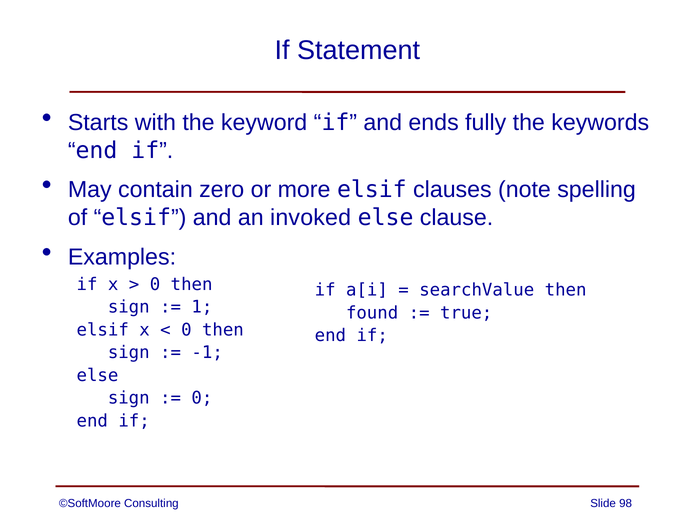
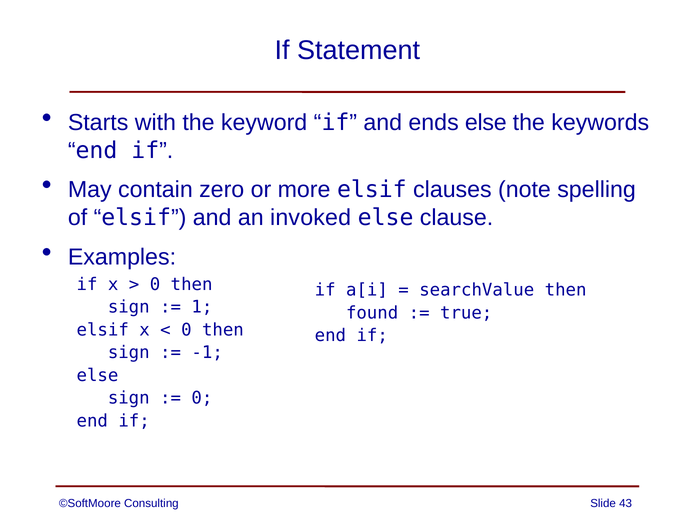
ends fully: fully -> else (486, 123)
98: 98 -> 43 (626, 504)
